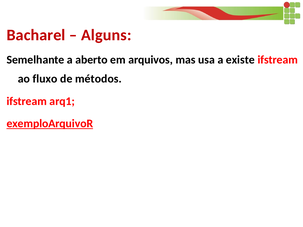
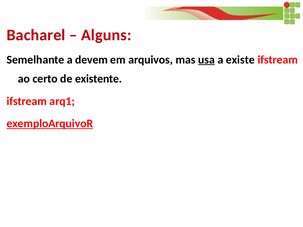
aberto: aberto -> devem (92, 60)
usa underline: none -> present (206, 60)
fluxo: fluxo -> certo (45, 79)
métodos: métodos -> existente (99, 79)
